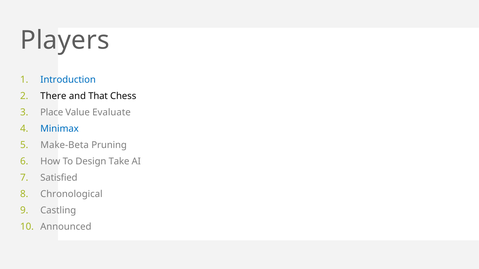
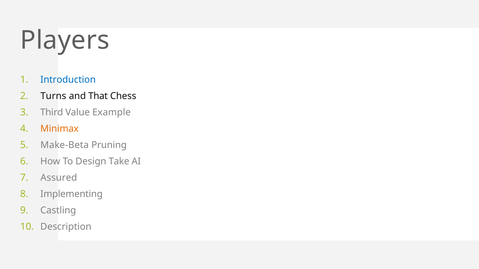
There: There -> Turns (53, 96)
Place: Place -> Third (52, 113)
Evaluate: Evaluate -> Example (112, 113)
Minimax colour: blue -> orange (60, 129)
Satisfied: Satisfied -> Assured (59, 178)
Chronological: Chronological -> Implementing (71, 194)
Announced: Announced -> Description (66, 227)
